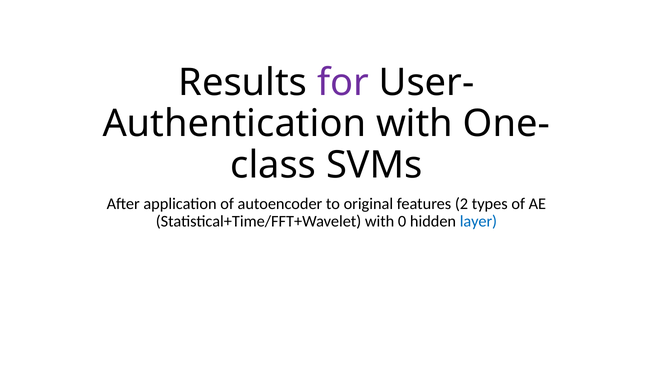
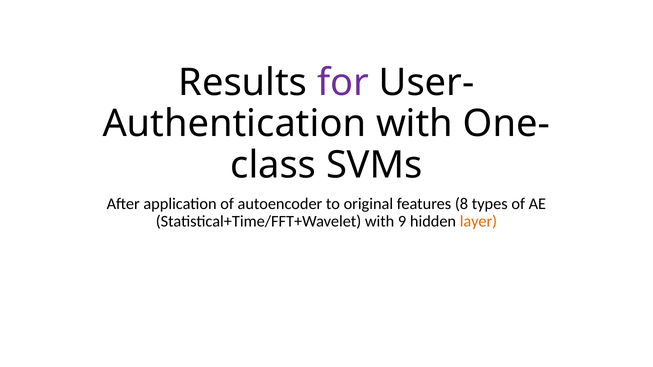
2: 2 -> 8 (462, 204)
0: 0 -> 9 (402, 222)
layer colour: blue -> orange (478, 222)
